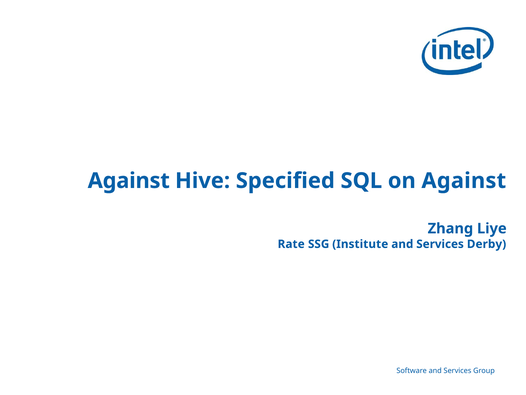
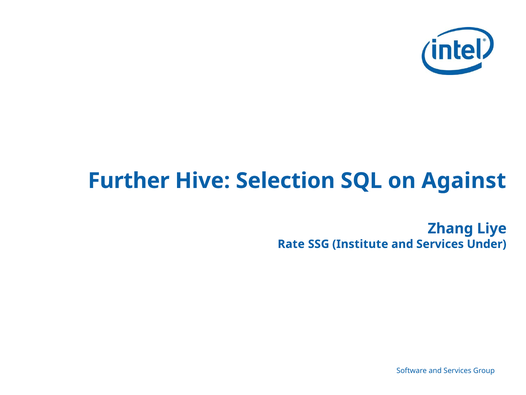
Against: Against -> Further (129, 181)
Specified: Specified -> Selection (285, 181)
Derby: Derby -> Under (487, 244)
